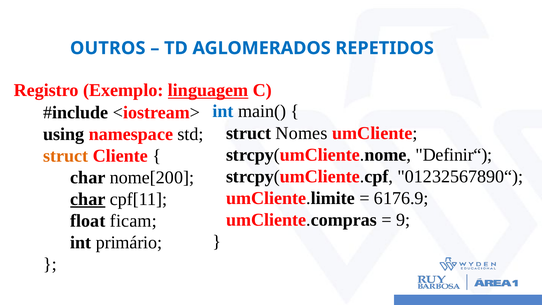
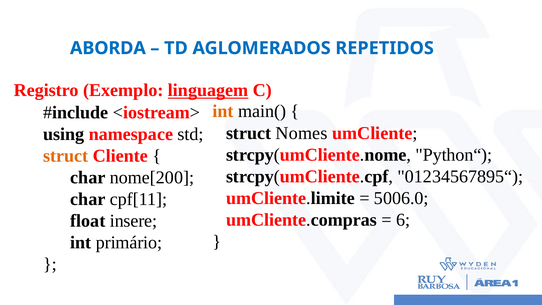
OUTROS: OUTROS -> ABORDA (108, 48)
int colour: blue -> orange (223, 111)
Definir“: Definir“ -> Python“ (454, 155)
01232567890“: 01232567890“ -> 01234567895“ (460, 176)
6176.9: 6176.9 -> 5006.0 (401, 198)
char underline: present -> none (88, 199)
9: 9 -> 6 (403, 220)
ficam: ficam -> insere (133, 221)
